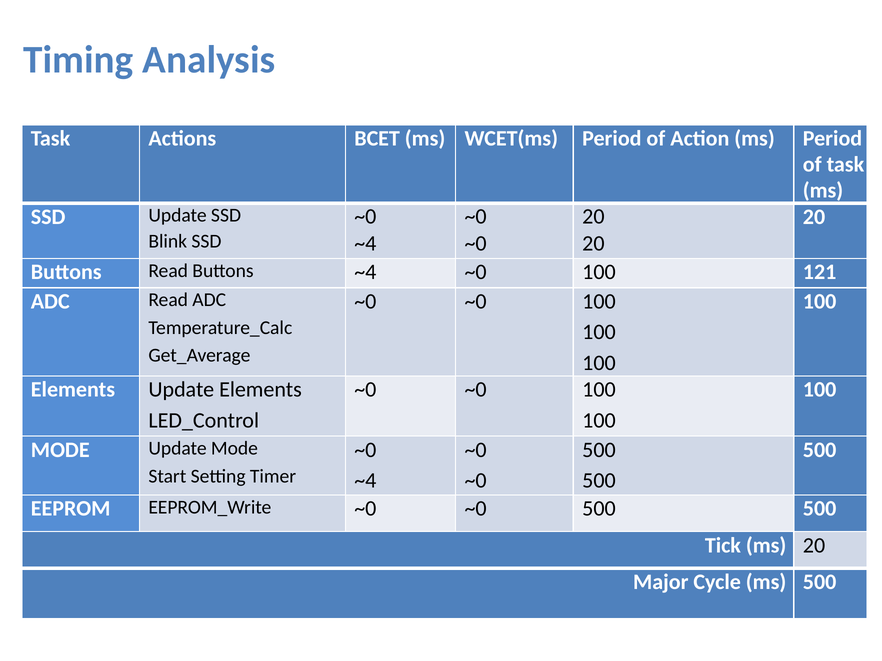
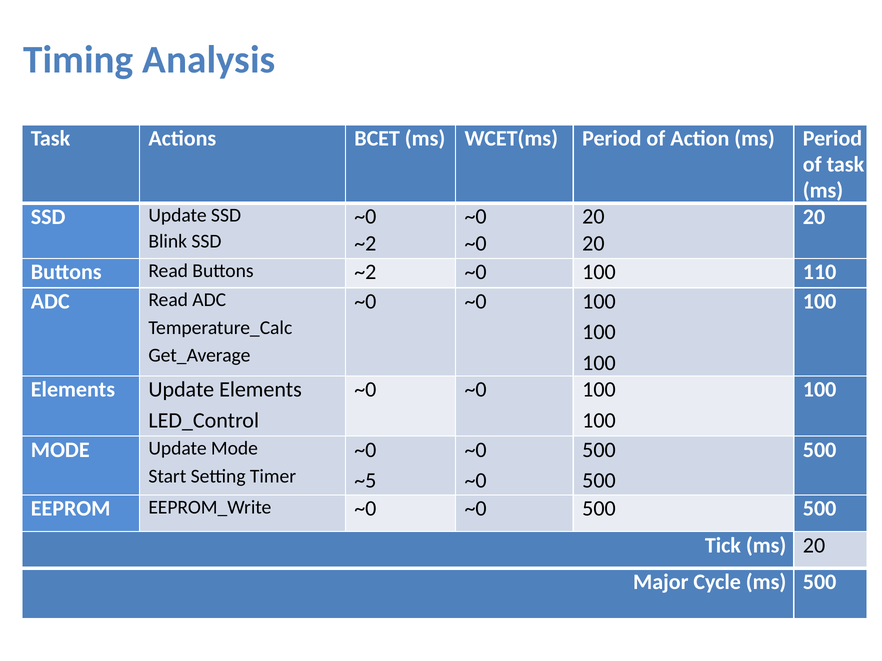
~4: ~4 -> ~2 (365, 244)
Buttons ~4: ~4 -> ~2 (365, 272)
121: 121 -> 110 (820, 272)
~4: ~4 -> ~5 (365, 481)
